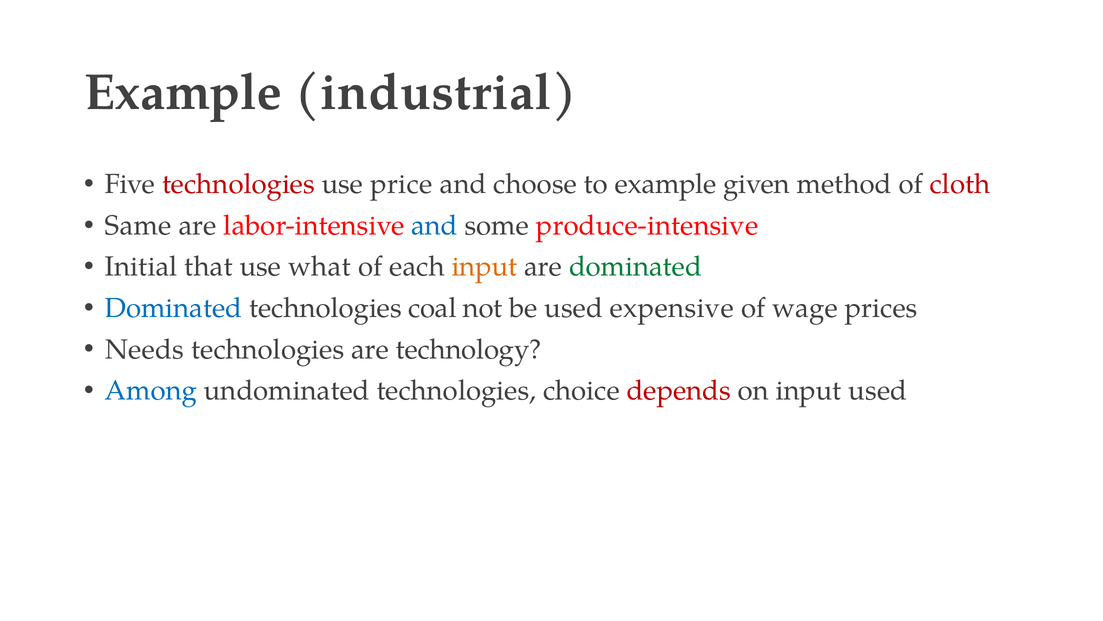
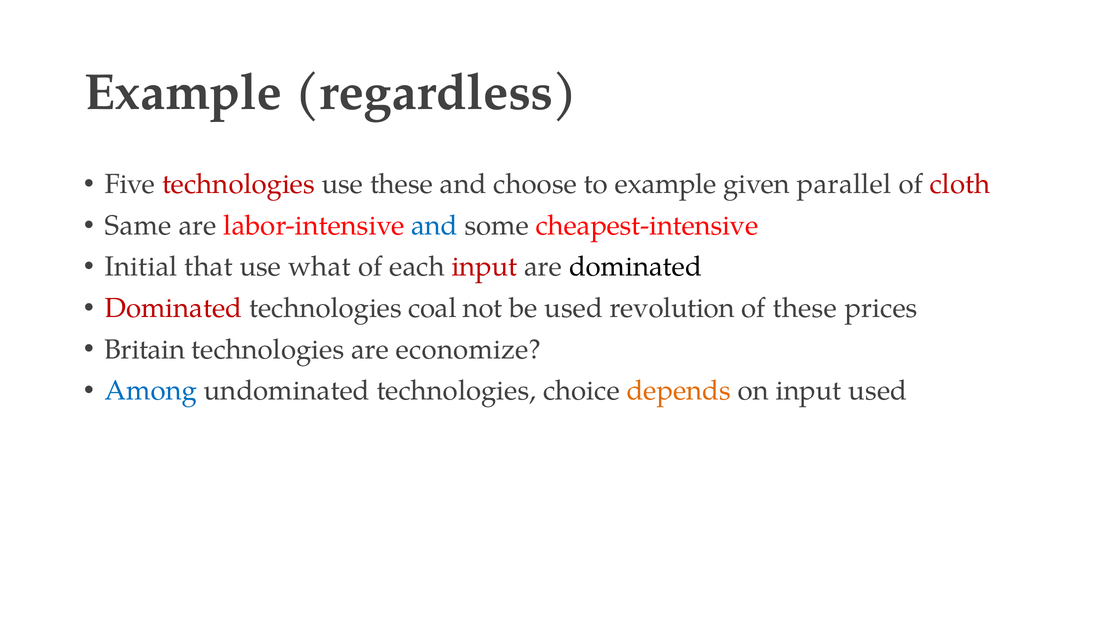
industrial: industrial -> regardless (436, 93)
use price: price -> these (402, 184)
method: method -> parallel (844, 184)
produce-intensive: produce-intensive -> cheapest-intensive (647, 225)
input colour: orange -> red (484, 267)
dominated colour: green -> black (635, 267)
Dominated colour: blue -> red (173, 308)
expensive: expensive -> revolution (672, 308)
of wage: wage -> these (805, 308)
Needs: Needs -> Britain (145, 349)
technology: technology -> economize (468, 349)
depends colour: red -> orange (679, 390)
